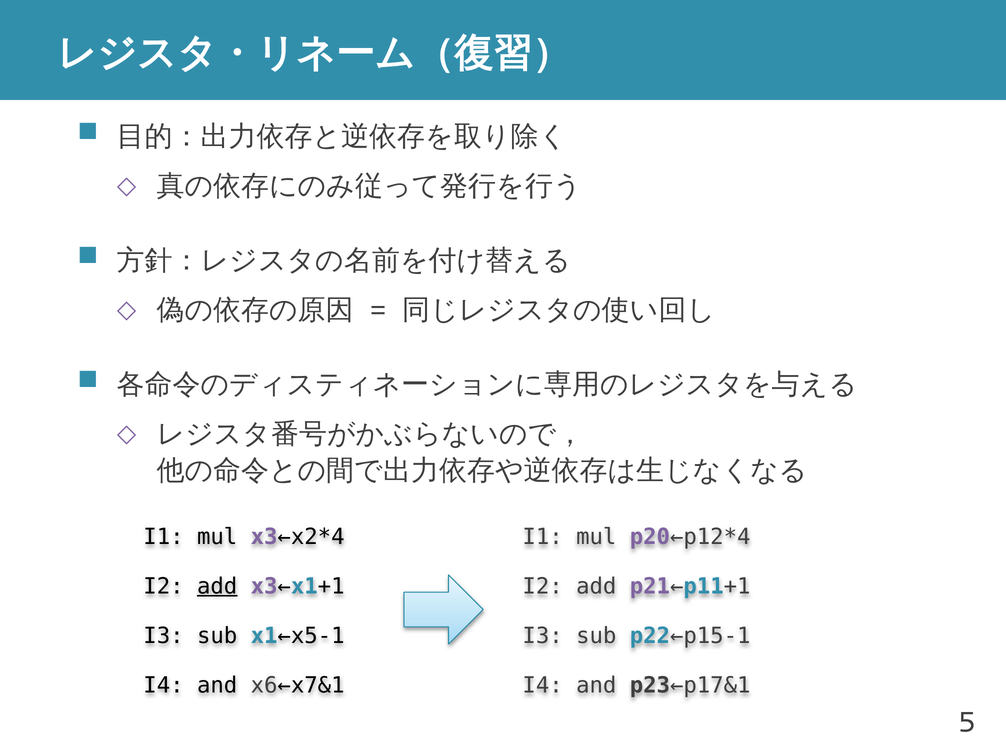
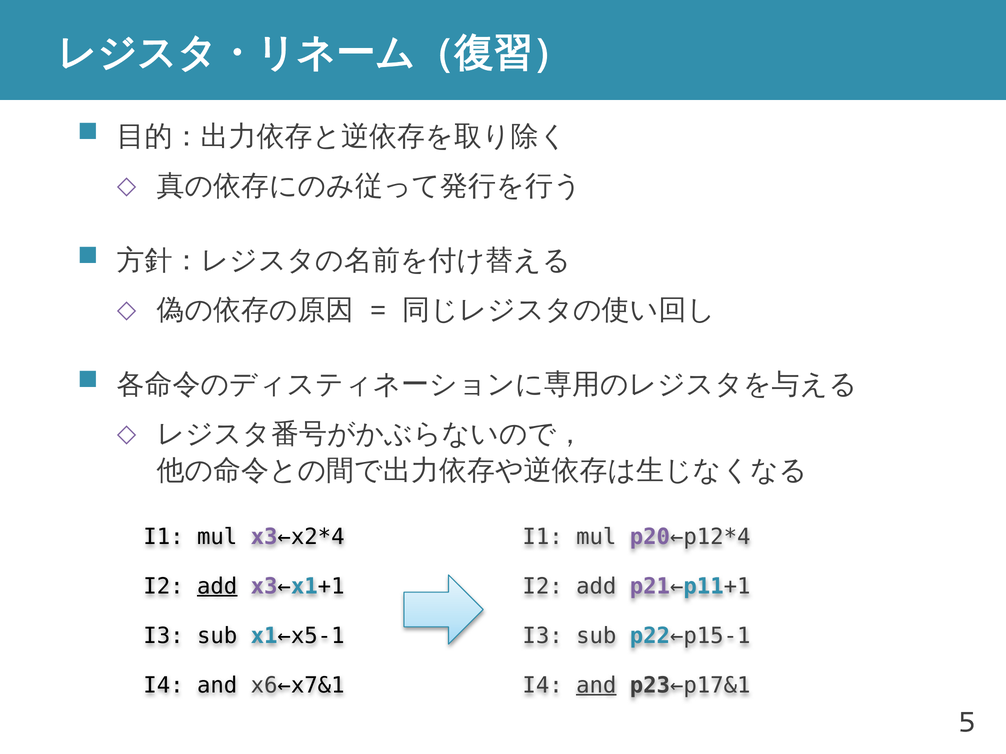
and underline: none -> present (596, 686)
